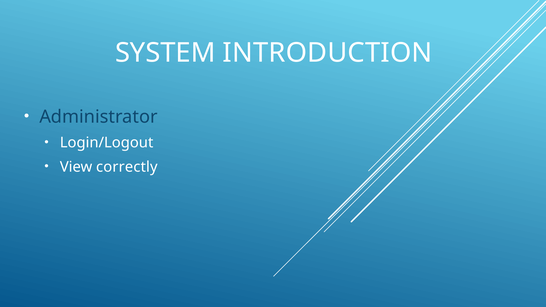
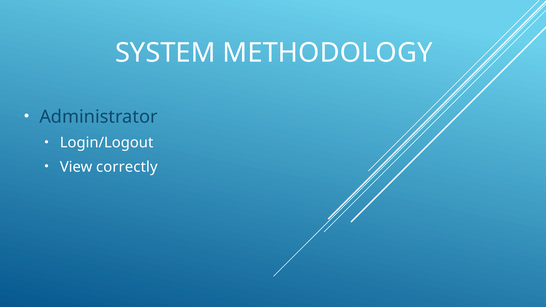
INTRODUCTION: INTRODUCTION -> METHODOLOGY (328, 53)
